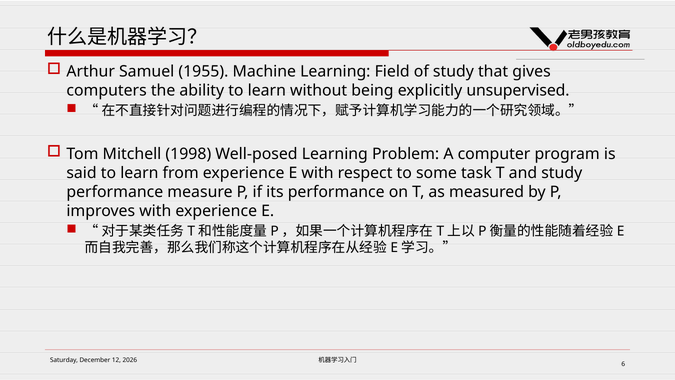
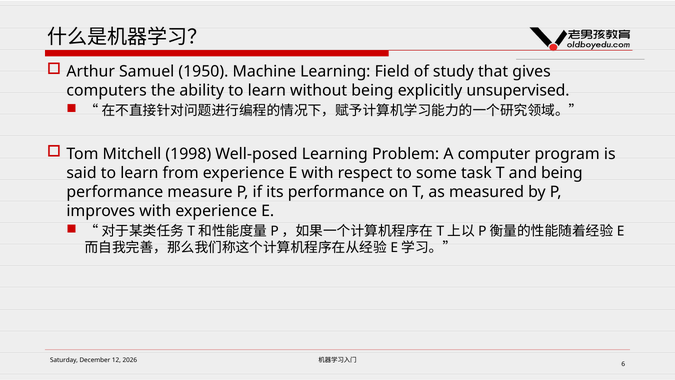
1955: 1955 -> 1950 (203, 71)
and study: study -> being (562, 173)
